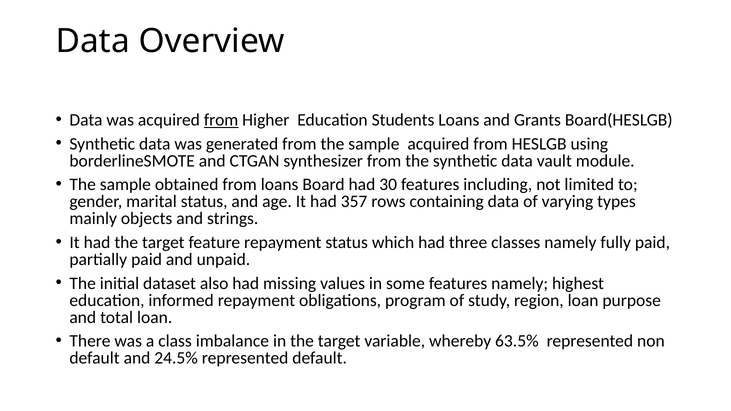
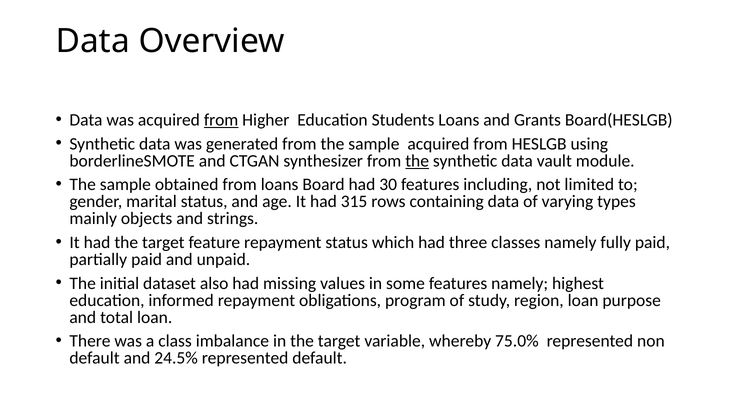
the underline: none -> present (417, 161)
357: 357 -> 315 (354, 202)
63.5%: 63.5% -> 75.0% (517, 341)
